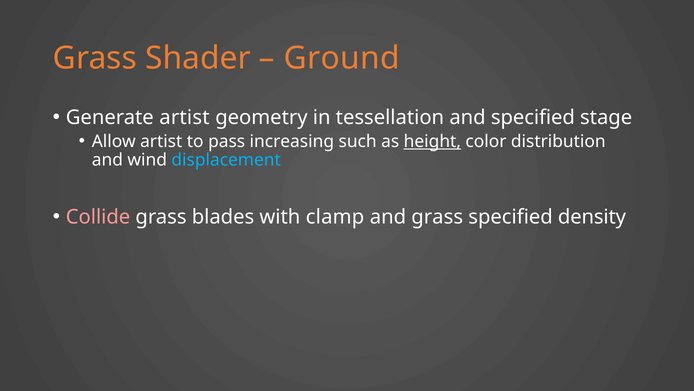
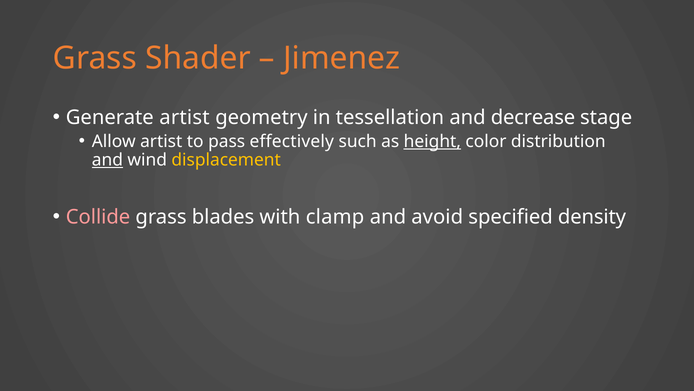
Ground: Ground -> Jimenez (342, 58)
and specified: specified -> decrease (533, 117)
increasing: increasing -> effectively (292, 141)
and underline: none -> present (107, 160)
displacement colour: light blue -> yellow (226, 160)
and grass: grass -> avoid (437, 217)
